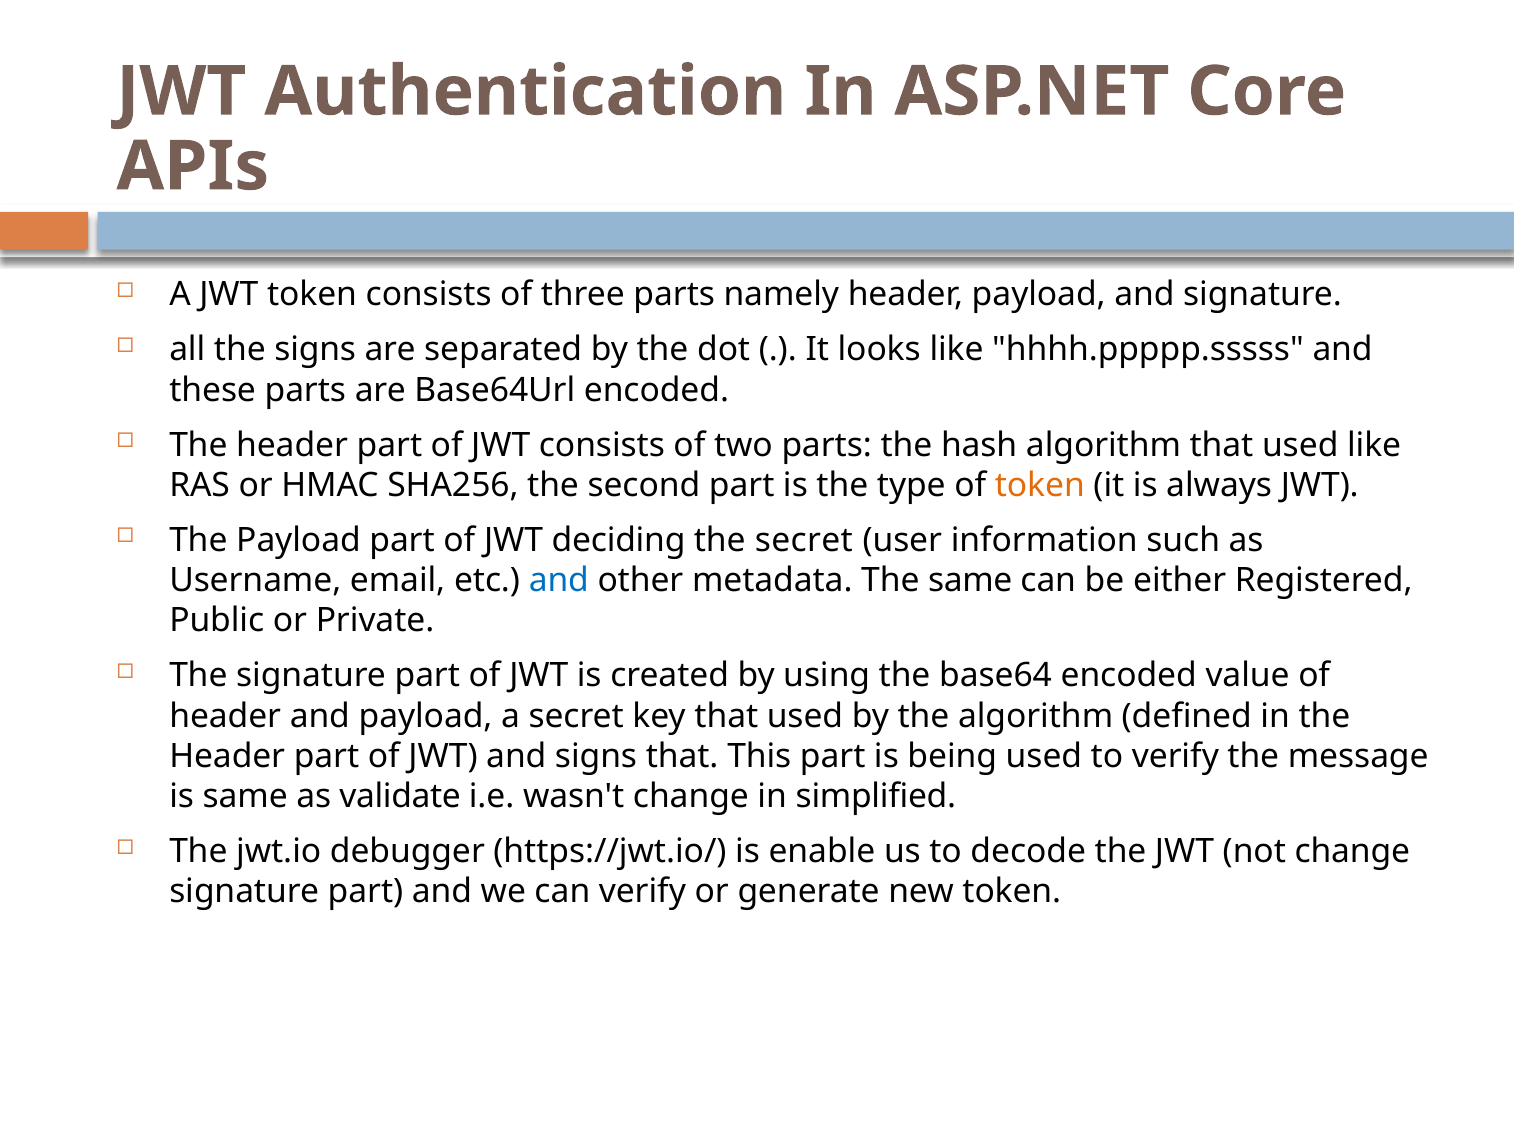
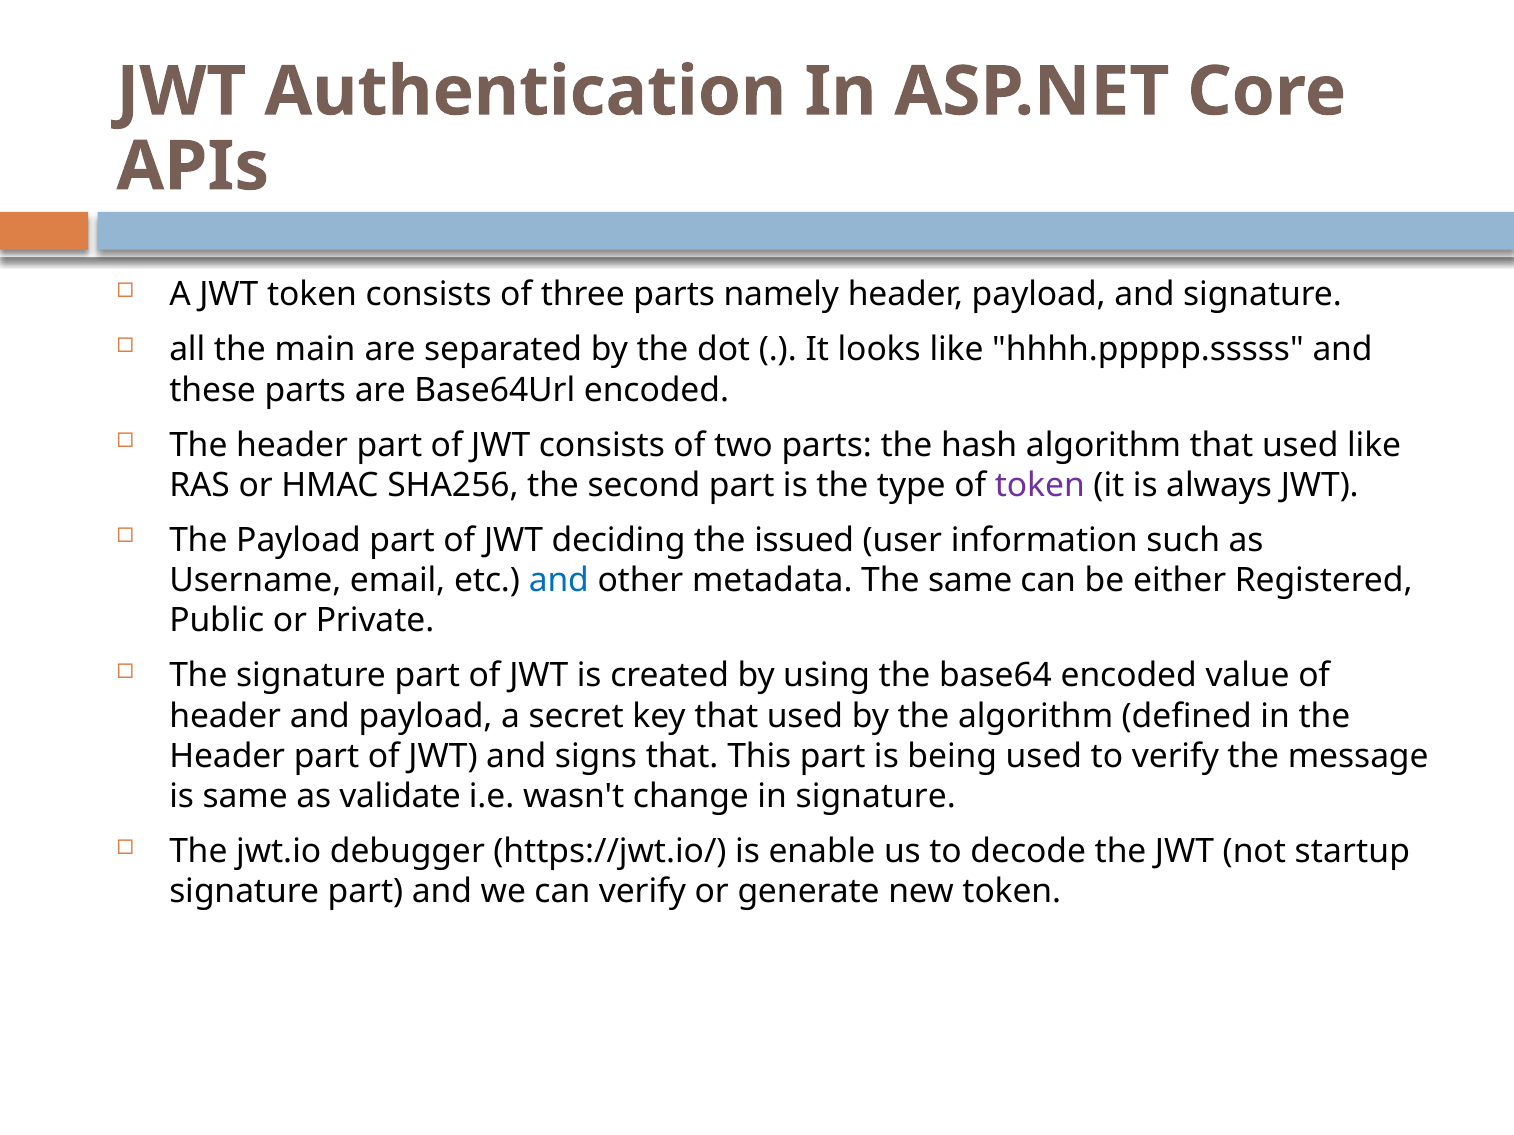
the signs: signs -> main (315, 350)
token colour: orange -> purple (1040, 485)
the secret: secret -> issued (804, 541)
in simplified: simplified -> signature (876, 797)
not change: change -> startup (1352, 852)
